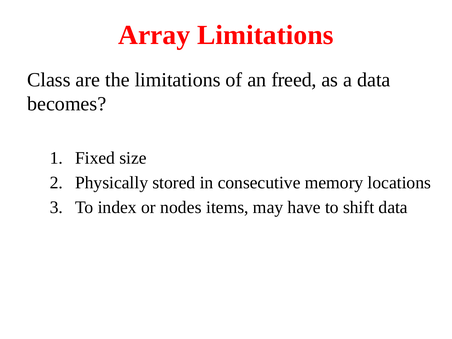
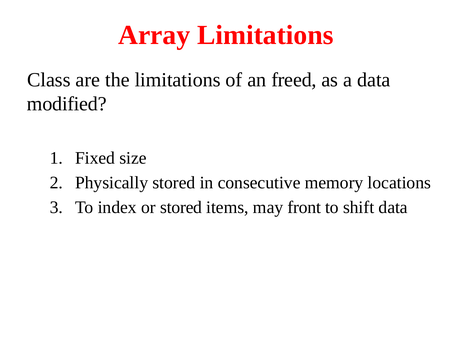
becomes: becomes -> modified (67, 104)
or nodes: nodes -> stored (181, 207)
have: have -> front (304, 207)
